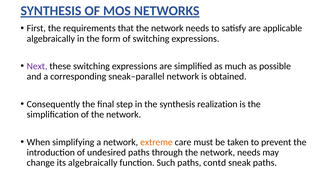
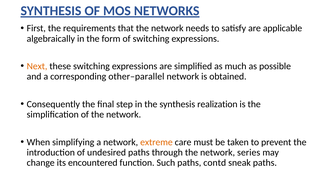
Next colour: purple -> orange (37, 66)
sneak–parallel: sneak–parallel -> other–parallel (136, 77)
through the network needs: needs -> series (249, 153)
its algebraically: algebraically -> encountered (93, 163)
